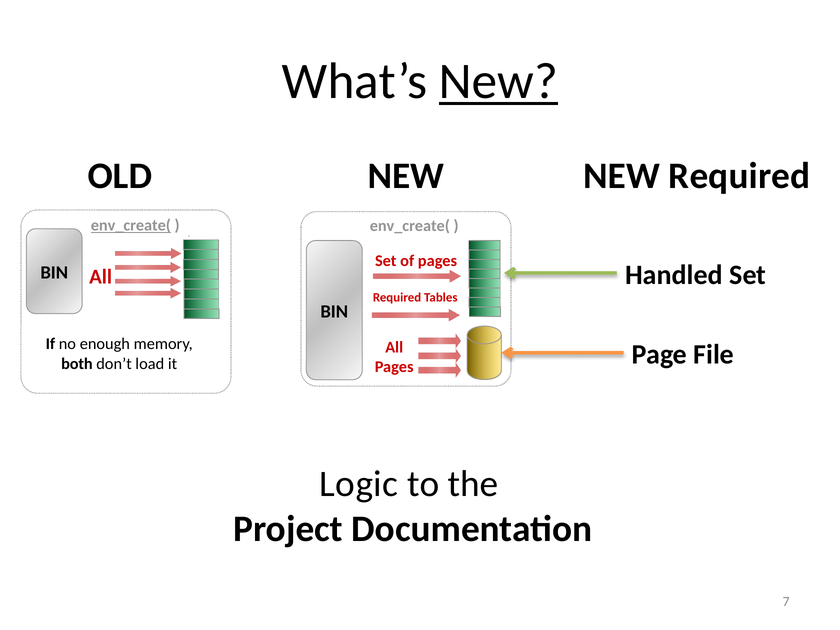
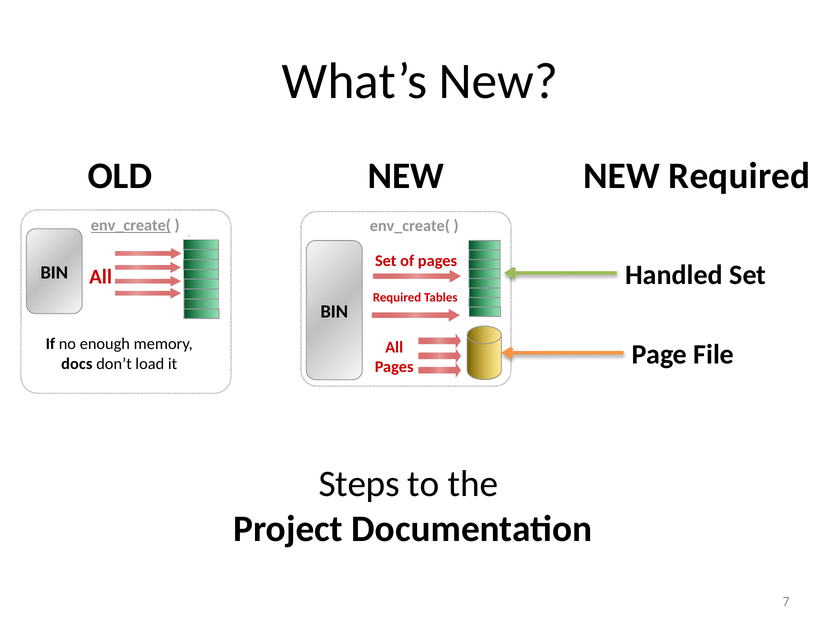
New underline: present -> none (498, 81)
both: both -> docs (77, 364)
Logic: Logic -> Steps (359, 484)
